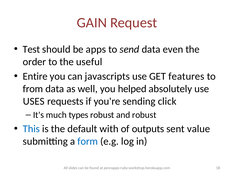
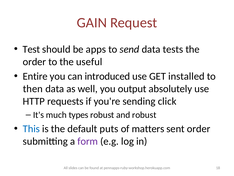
even: even -> tests (173, 49)
javascripts: javascripts -> introduced (107, 76)
features: features -> installed (186, 76)
from: from -> then (33, 89)
helped: helped -> output (132, 89)
USES: USES -> HTTP (34, 101)
with: with -> puts (109, 128)
outputs: outputs -> matters (148, 128)
sent value: value -> order (199, 128)
form colour: blue -> purple (88, 141)
